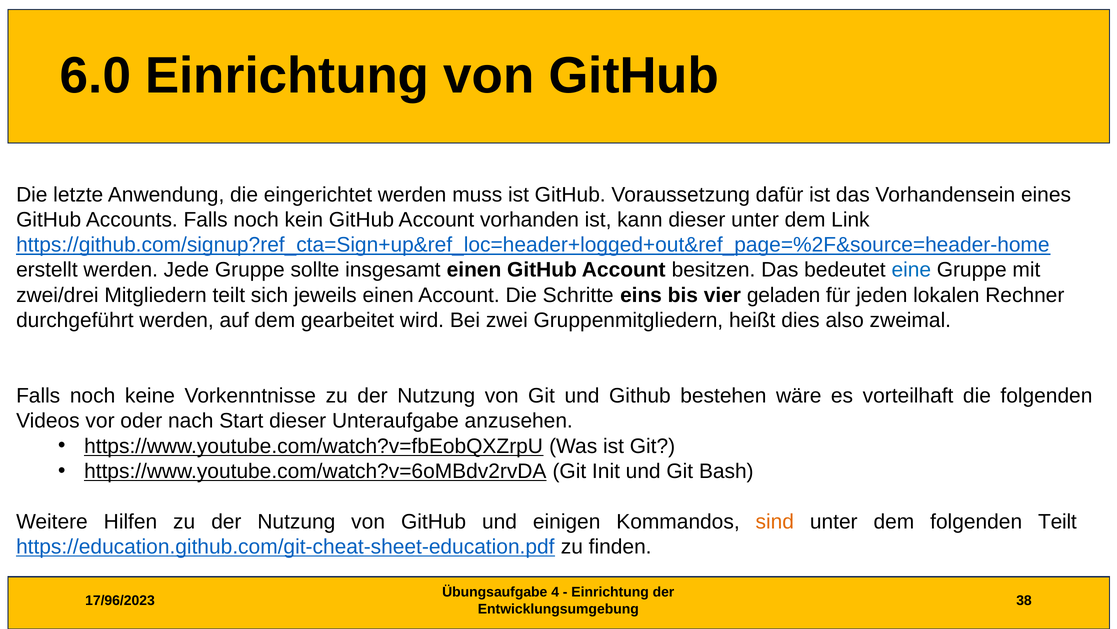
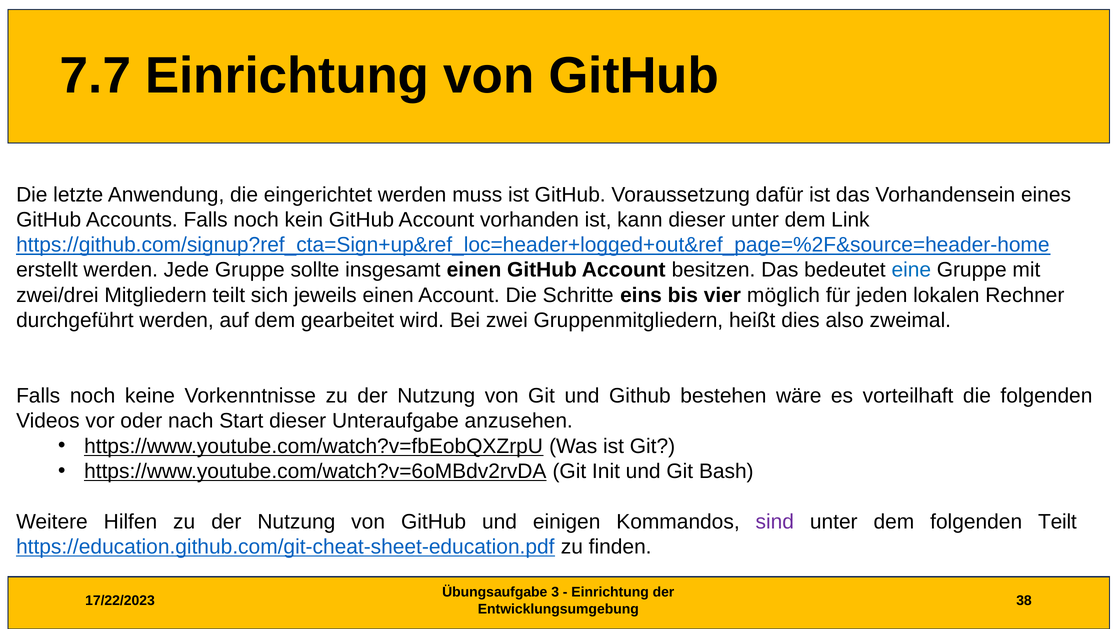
6.0: 6.0 -> 7.7 (95, 76)
geladen: geladen -> möglich (783, 295)
sind colour: orange -> purple (775, 521)
4: 4 -> 3 (555, 592)
17/96/2023: 17/96/2023 -> 17/22/2023 (120, 600)
